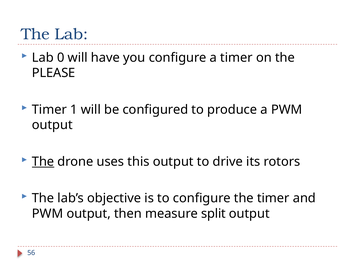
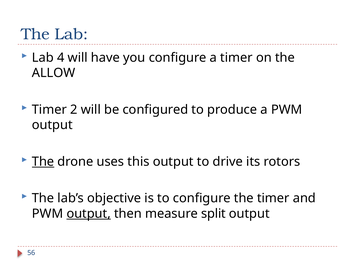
0: 0 -> 4 (61, 58)
PLEASE: PLEASE -> ALLOW (54, 73)
1: 1 -> 2 (74, 110)
output underline: none -> present (89, 214)
